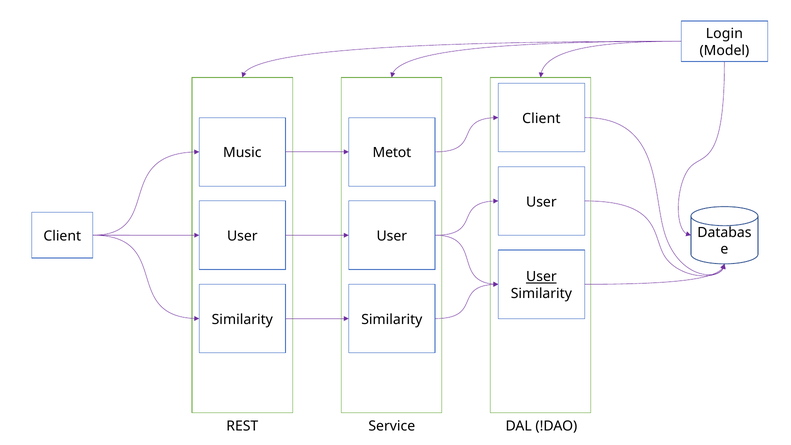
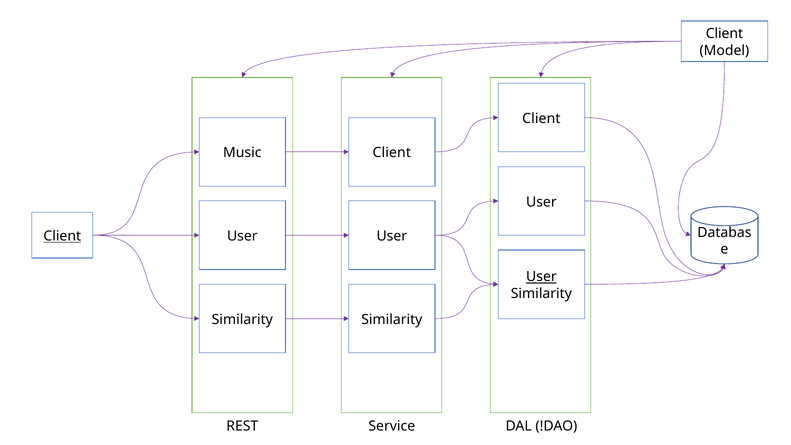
Login: Login -> Client (724, 34)
Metot: Metot -> Client (392, 153)
Client underline: none -> present (62, 236)
